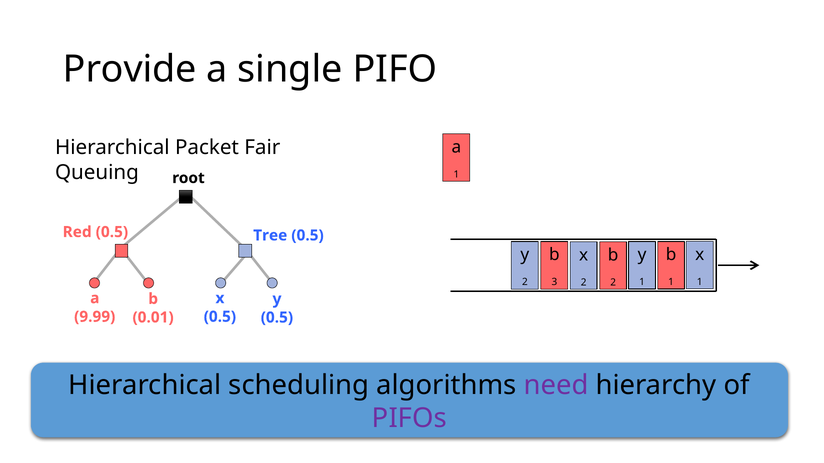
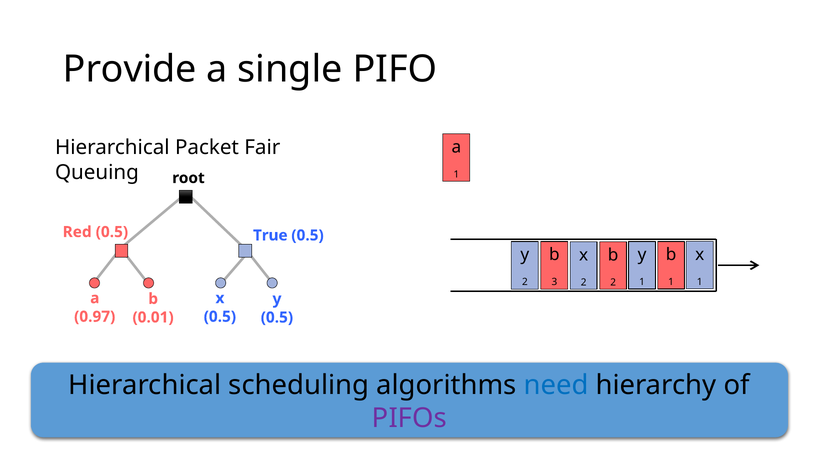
Tree: Tree -> True (270, 236)
9.99: 9.99 -> 0.97 (95, 317)
need colour: purple -> blue (556, 386)
